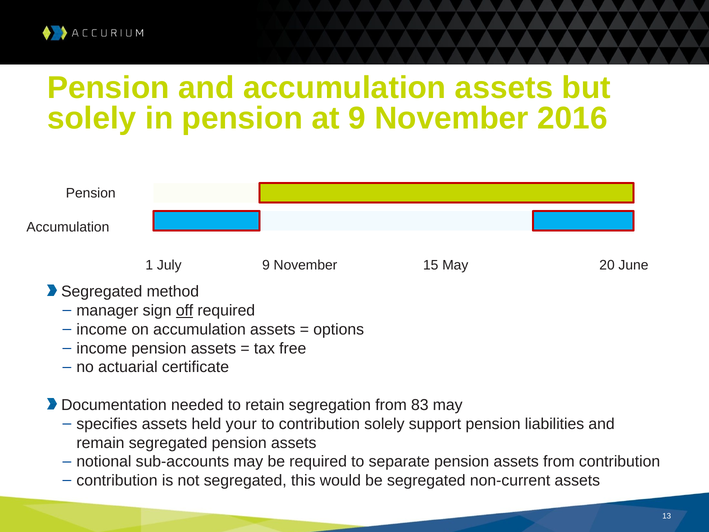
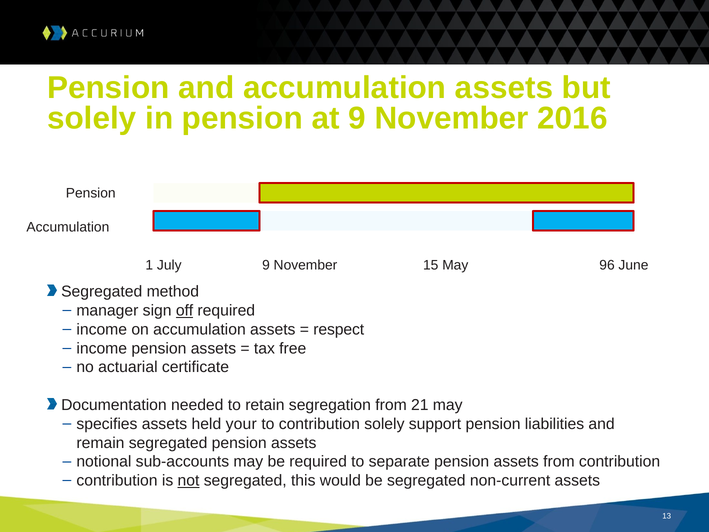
20: 20 -> 96 (607, 265)
options: options -> respect (339, 329)
83: 83 -> 21 (420, 405)
not underline: none -> present (189, 480)
